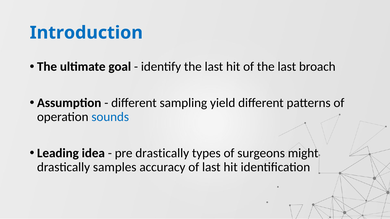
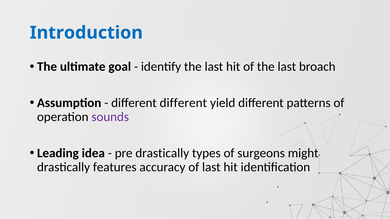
different sampling: sampling -> different (183, 103)
sounds colour: blue -> purple (110, 117)
samples: samples -> features (115, 167)
